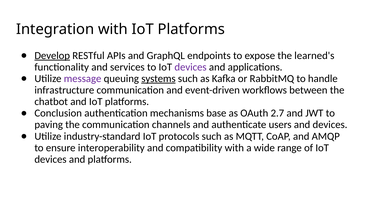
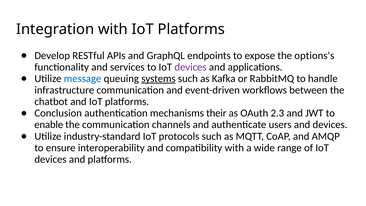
Develop underline: present -> none (52, 55)
learned's: learned's -> options's (314, 55)
message colour: purple -> blue (83, 79)
base: base -> their (216, 113)
2.7: 2.7 -> 2.3 (277, 113)
paving: paving -> enable (49, 125)
